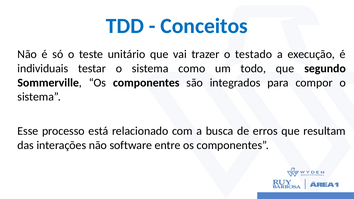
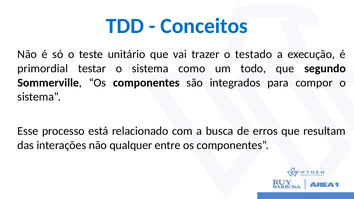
individuais: individuais -> primordial (43, 69)
software: software -> qualquer (131, 145)
